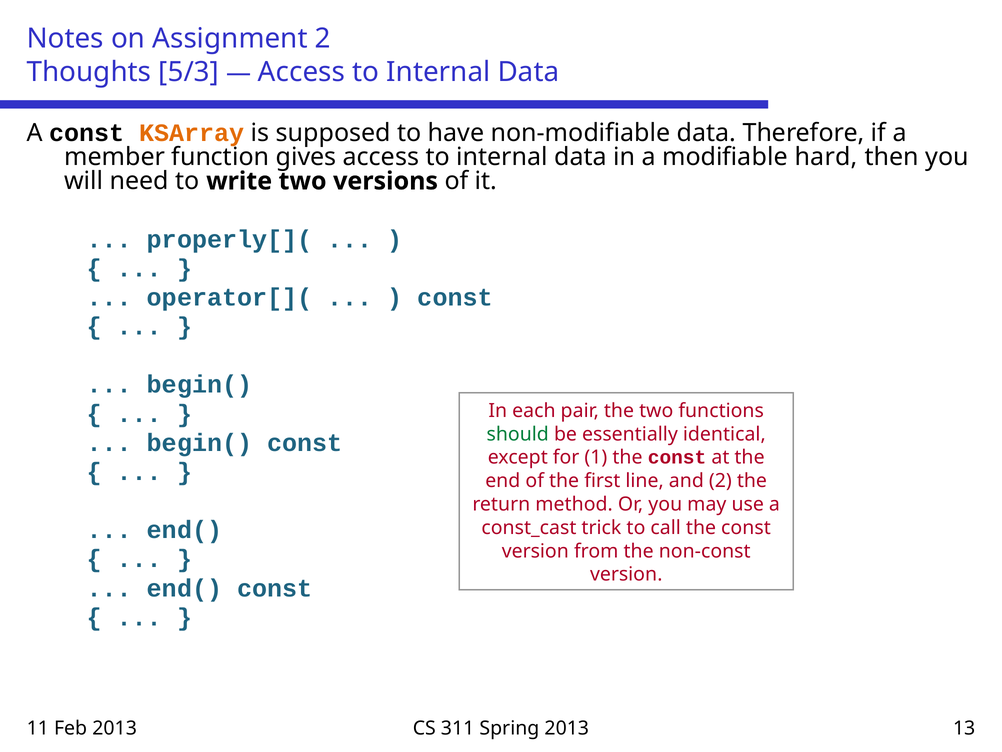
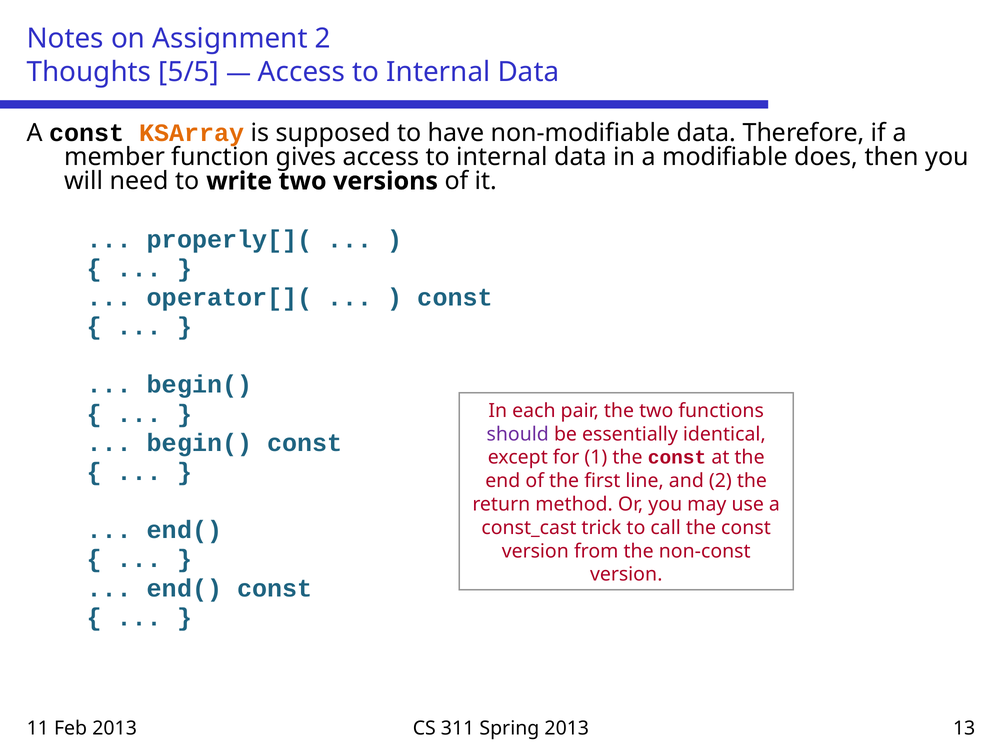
5/3: 5/3 -> 5/5 (189, 72)
hard: hard -> does (826, 157)
should colour: green -> purple (518, 434)
